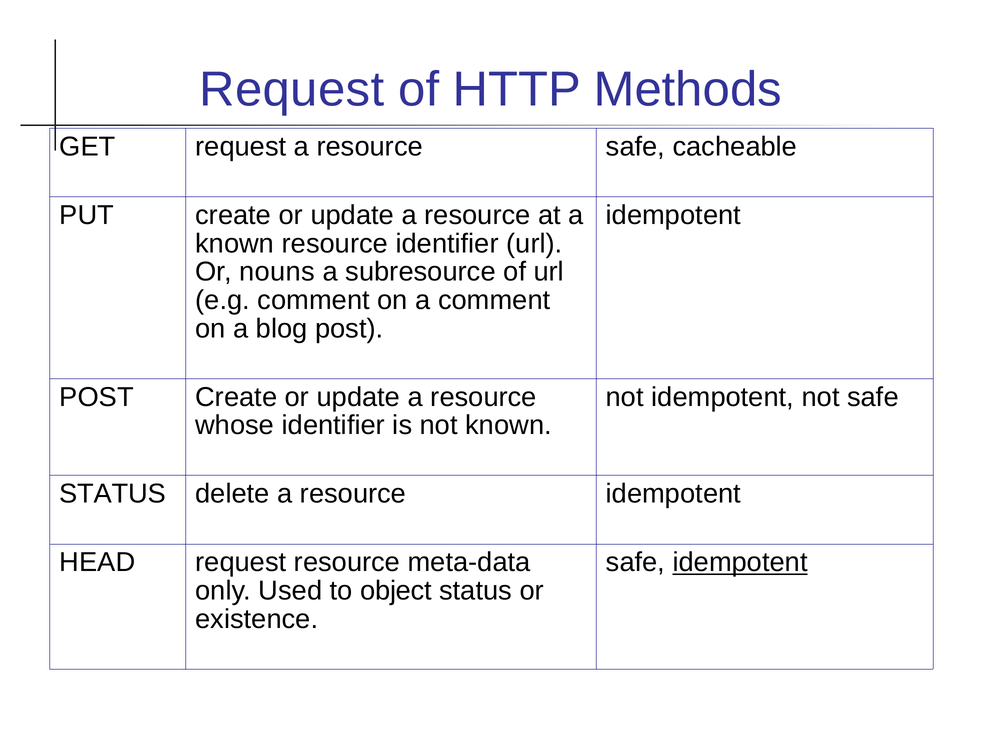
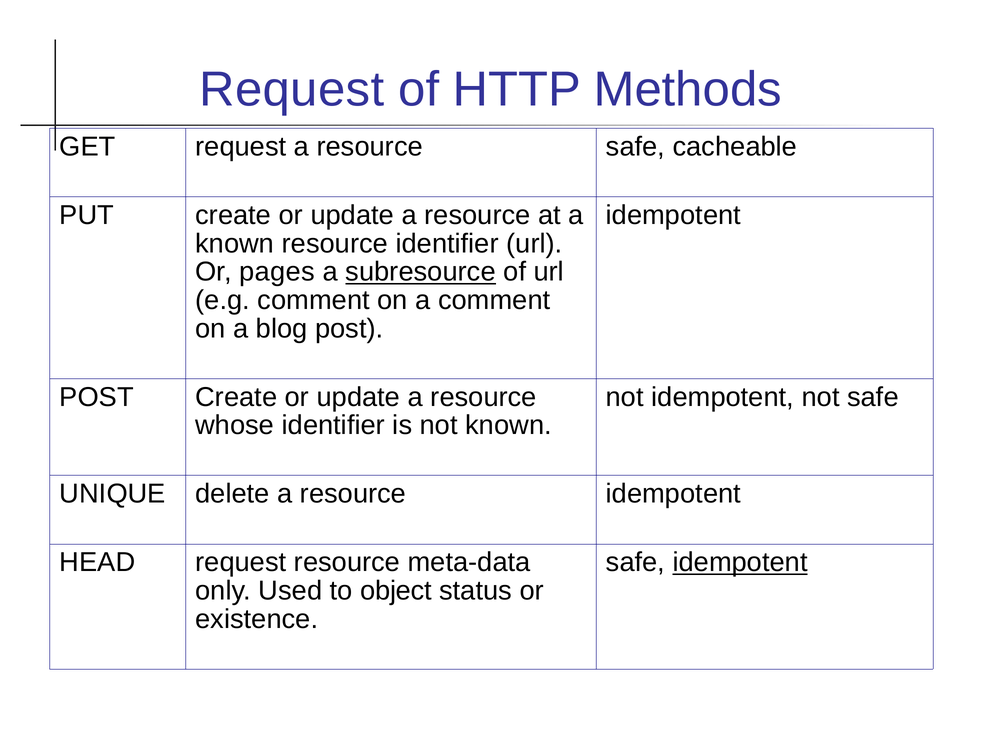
nouns: nouns -> pages (277, 272)
subresource underline: none -> present (421, 272)
STATUS: STATUS -> UNIQUE (113, 494)
